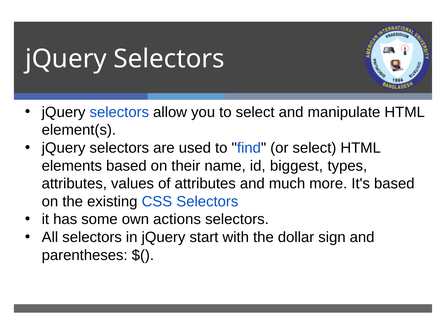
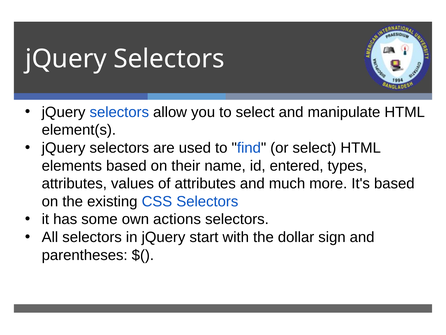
biggest: biggest -> entered (297, 166)
